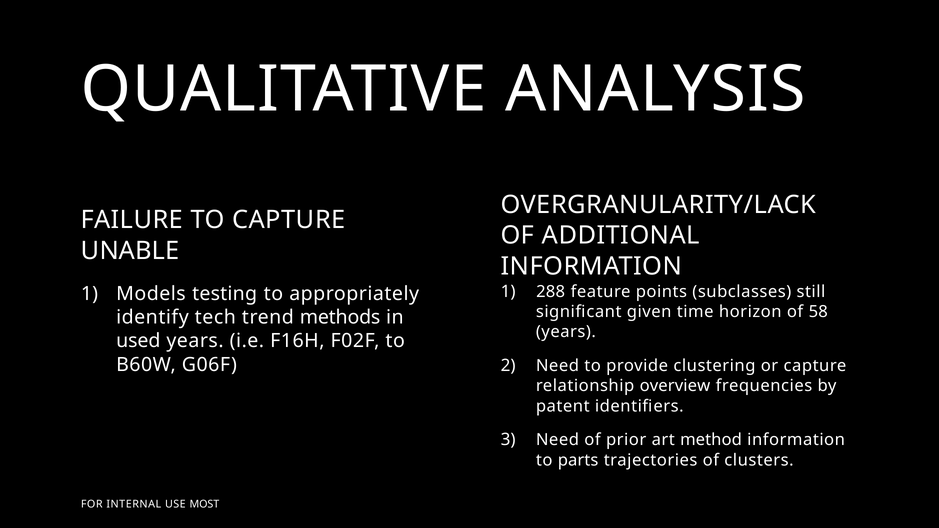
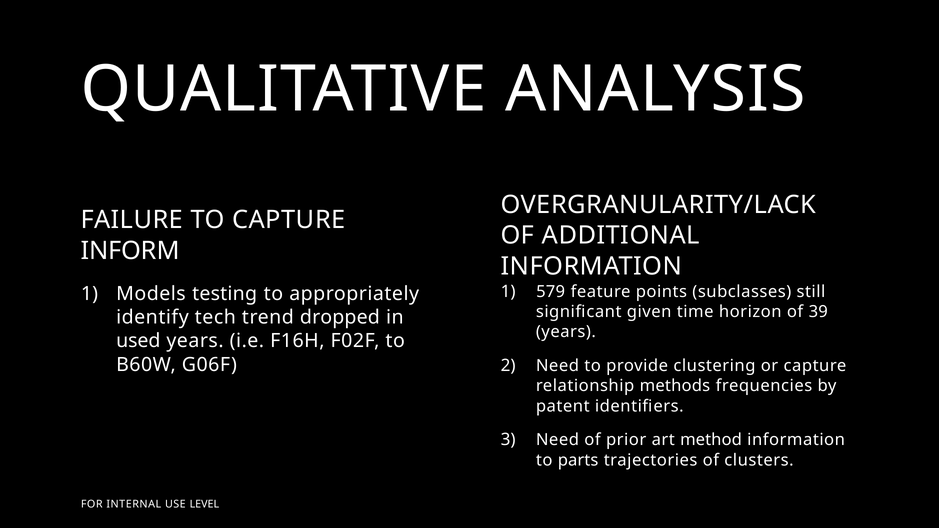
UNABLE: UNABLE -> INFORM (130, 251)
288: 288 -> 579 (551, 292)
58: 58 -> 39 (818, 312)
methods: methods -> dropped (340, 317)
overview: overview -> methods (675, 386)
MOST: MOST -> LEVEL (204, 504)
